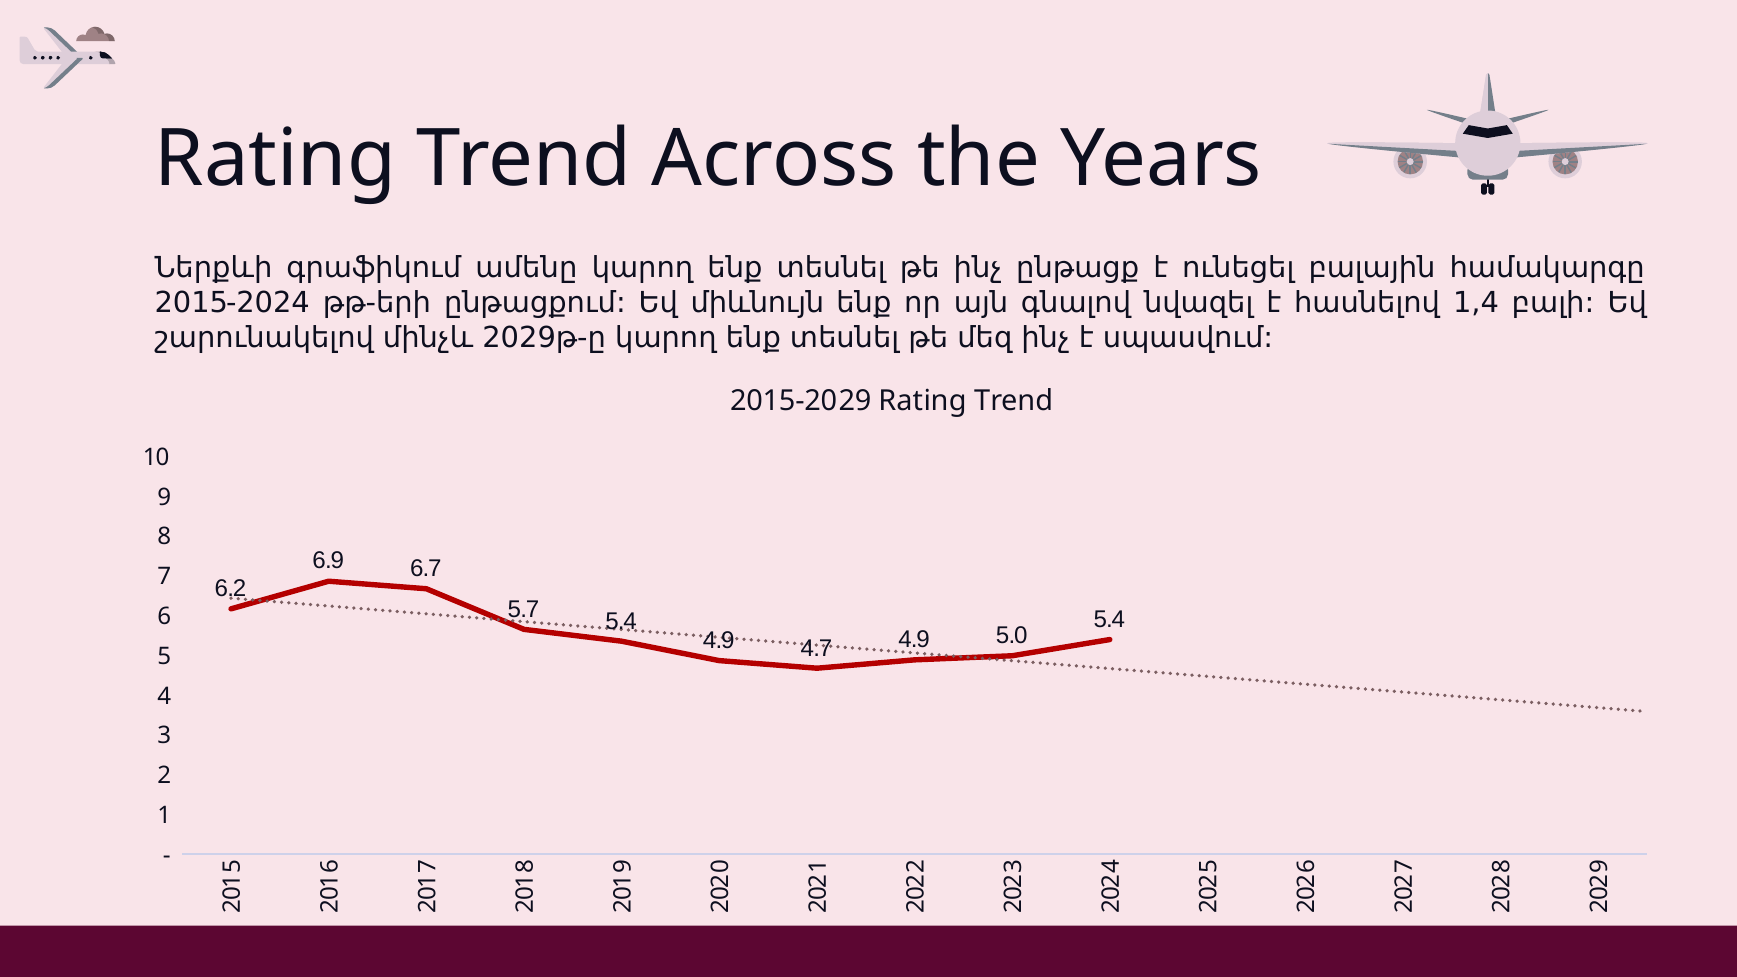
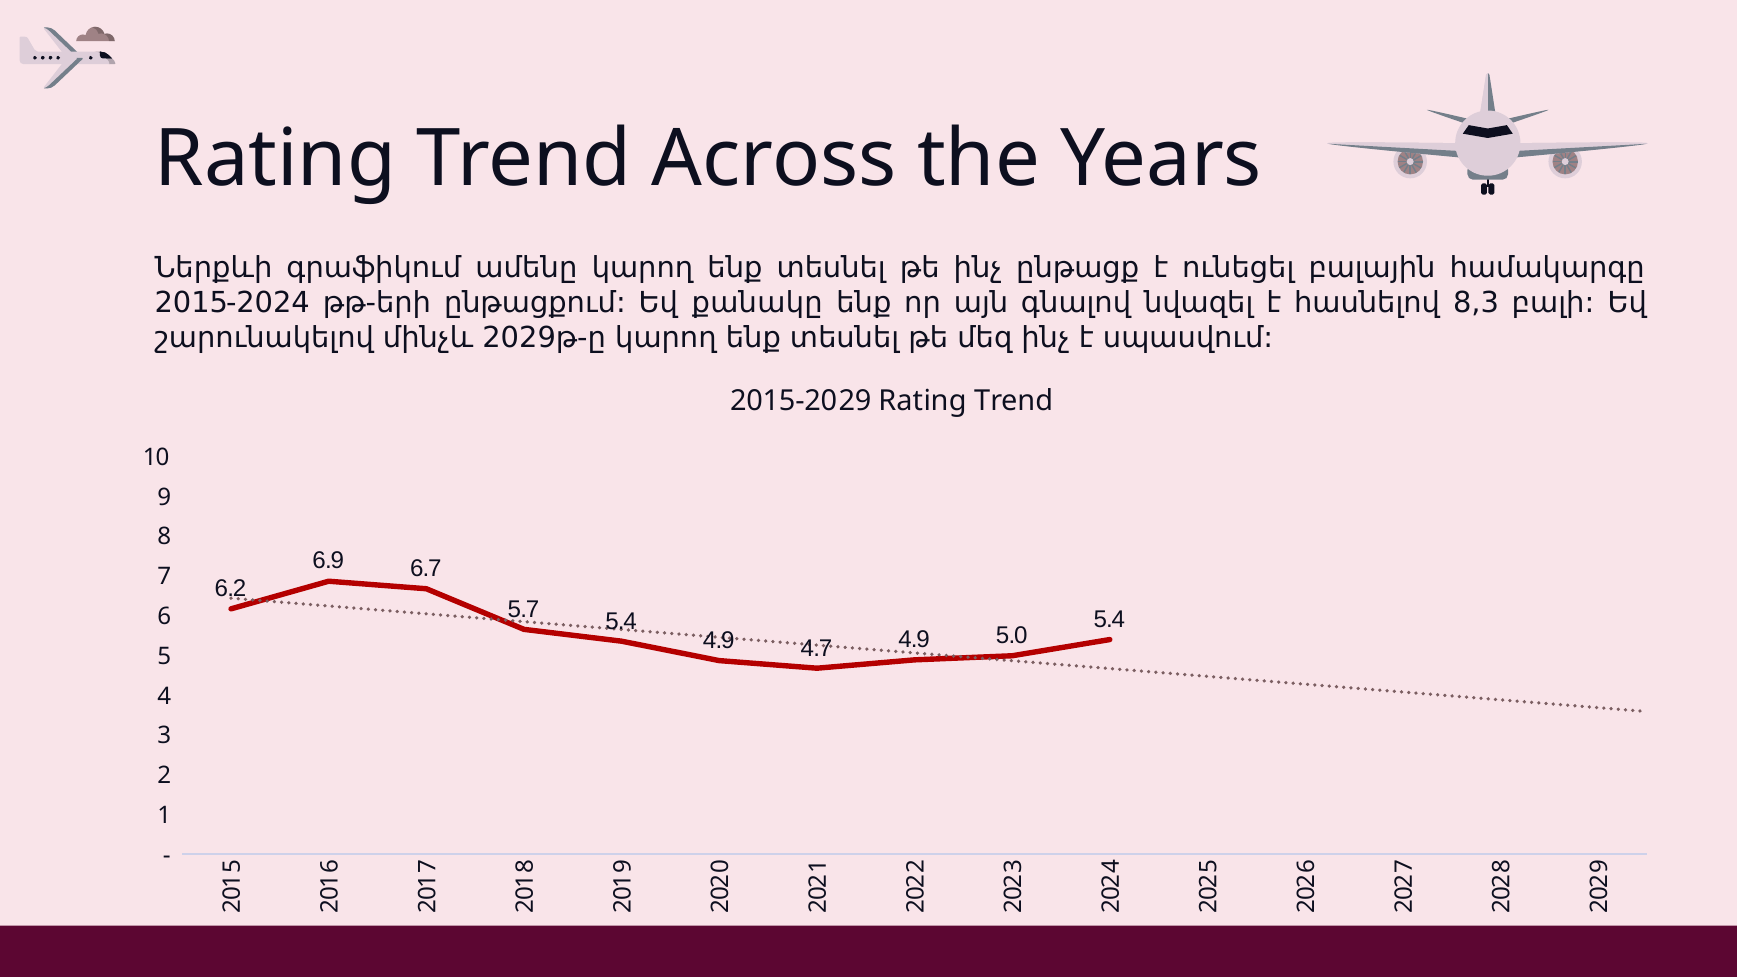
միևնույն: միևնույն -> քանակը (757, 303)
1,4: 1,4 -> 8,3 (1476, 303)
